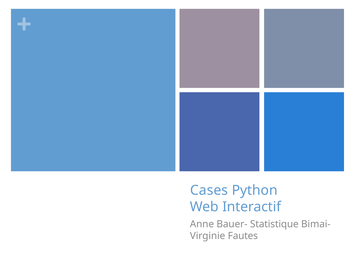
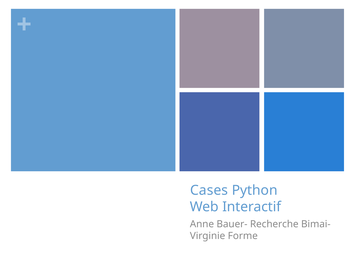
Statistique: Statistique -> Recherche (274, 224)
Fautes: Fautes -> Forme (243, 236)
